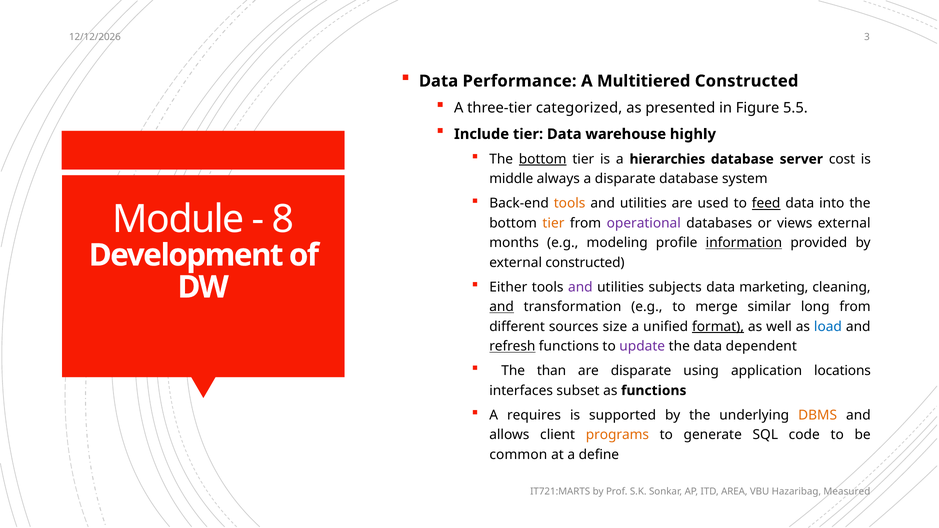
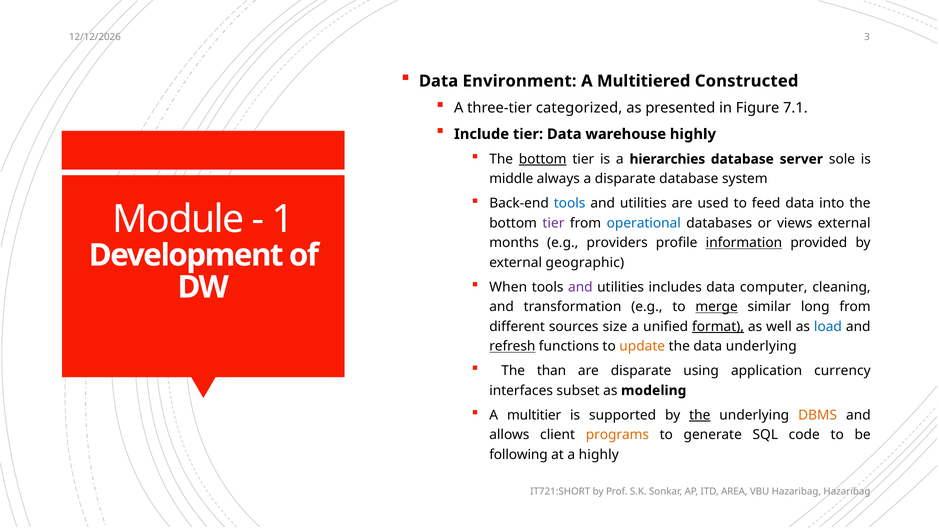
Performance: Performance -> Environment (520, 81)
5.5: 5.5 -> 7.1 (795, 108)
cost: cost -> sole (842, 159)
tools colour: orange -> blue (570, 204)
feed underline: present -> none (766, 204)
8: 8 -> 1 (283, 219)
tier colour: orange -> purple (553, 223)
operational colour: purple -> blue (644, 223)
modeling: modeling -> providers (617, 243)
external constructed: constructed -> geographic (585, 263)
Either: Either -> When (508, 287)
subjects: subjects -> includes (675, 287)
marketing: marketing -> computer (774, 287)
and underline: present -> none (502, 307)
merge underline: none -> present (717, 307)
update colour: purple -> orange (642, 346)
data dependent: dependent -> underlying (761, 346)
locations: locations -> currency (842, 371)
as functions: functions -> modeling (654, 391)
requires: requires -> multitier (534, 415)
the underline: none -> present (700, 415)
common: common -> following (518, 455)
a define: define -> highly (599, 455)
IT721:MARTS: IT721:MARTS -> IT721:SHORT (560, 492)
Hazaribag Measured: Measured -> Hazaribag (847, 492)
